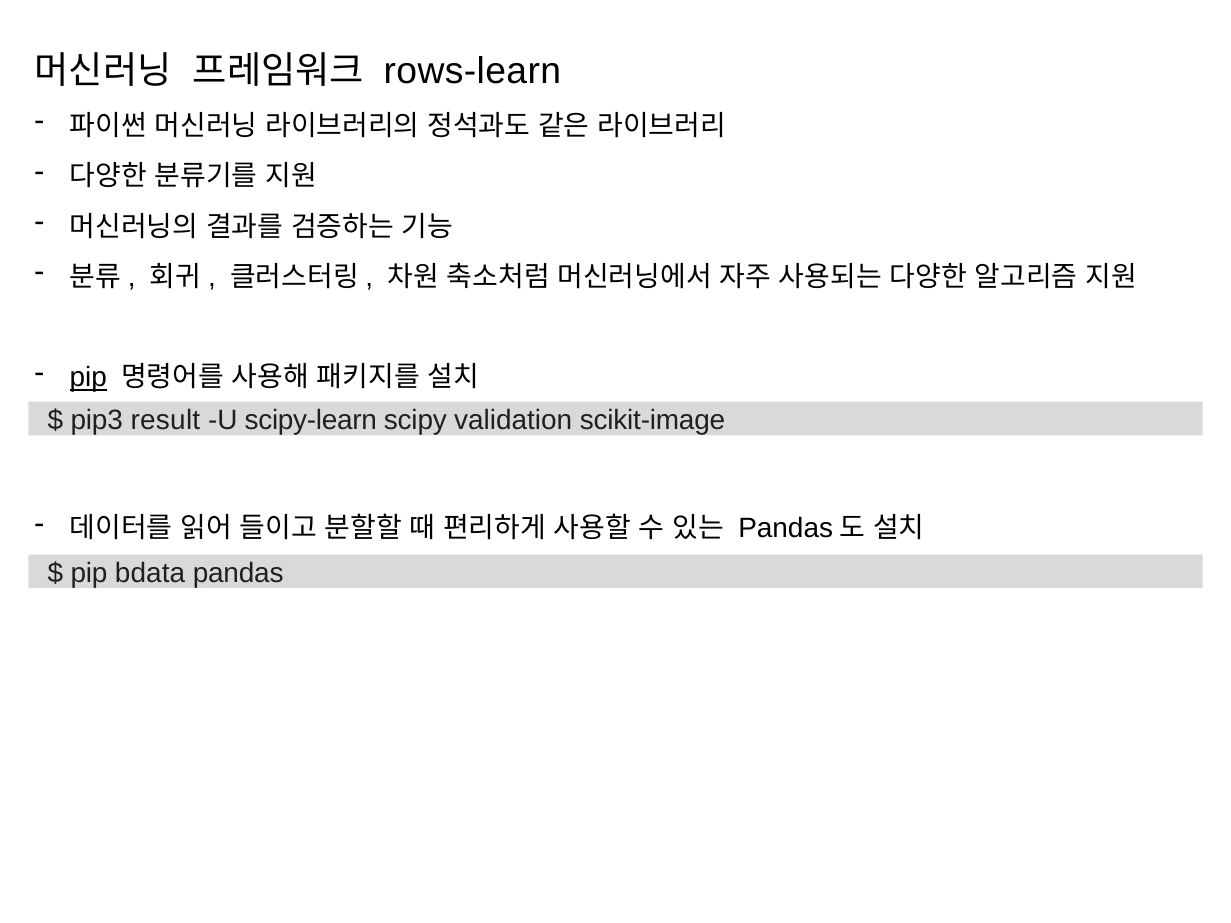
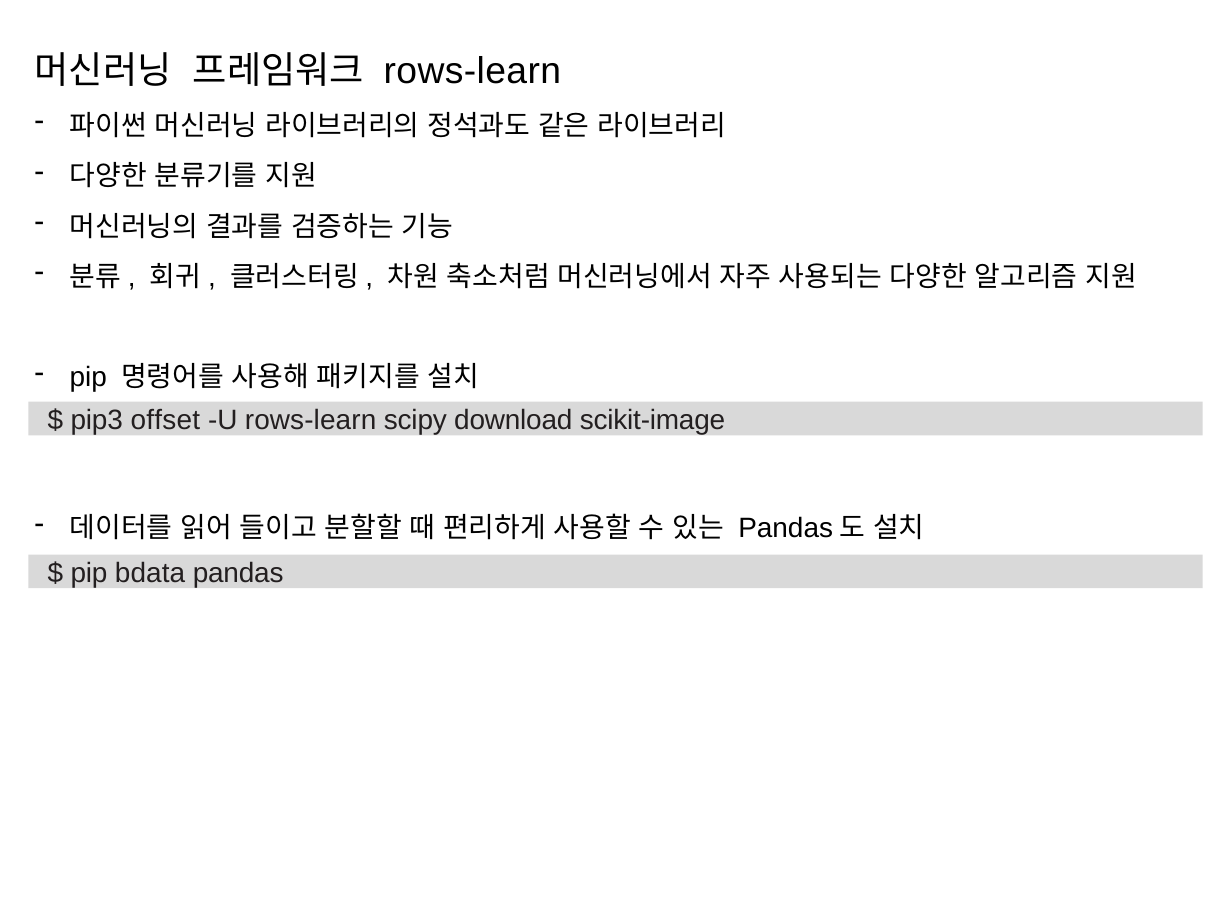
pip underline: present -> none (88, 378)
result: result -> offset (165, 421)
U scipy-learn: scipy-learn -> rows-learn (311, 421)
validation: validation -> download (513, 421)
